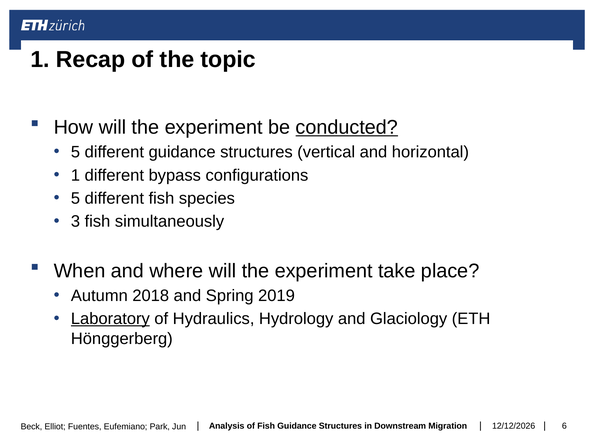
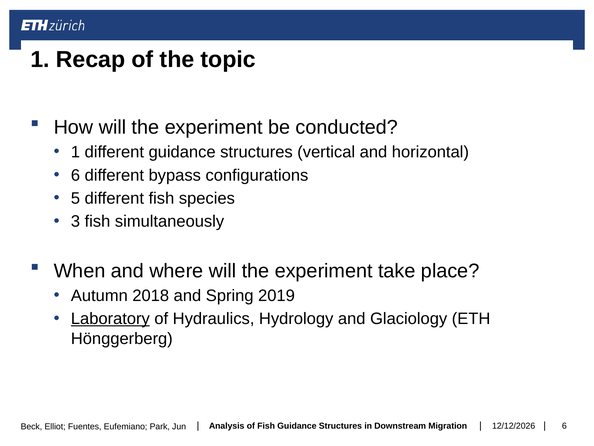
conducted underline: present -> none (347, 127)
5: 5 -> 1 (75, 152)
1: 1 -> 6 (75, 175)
